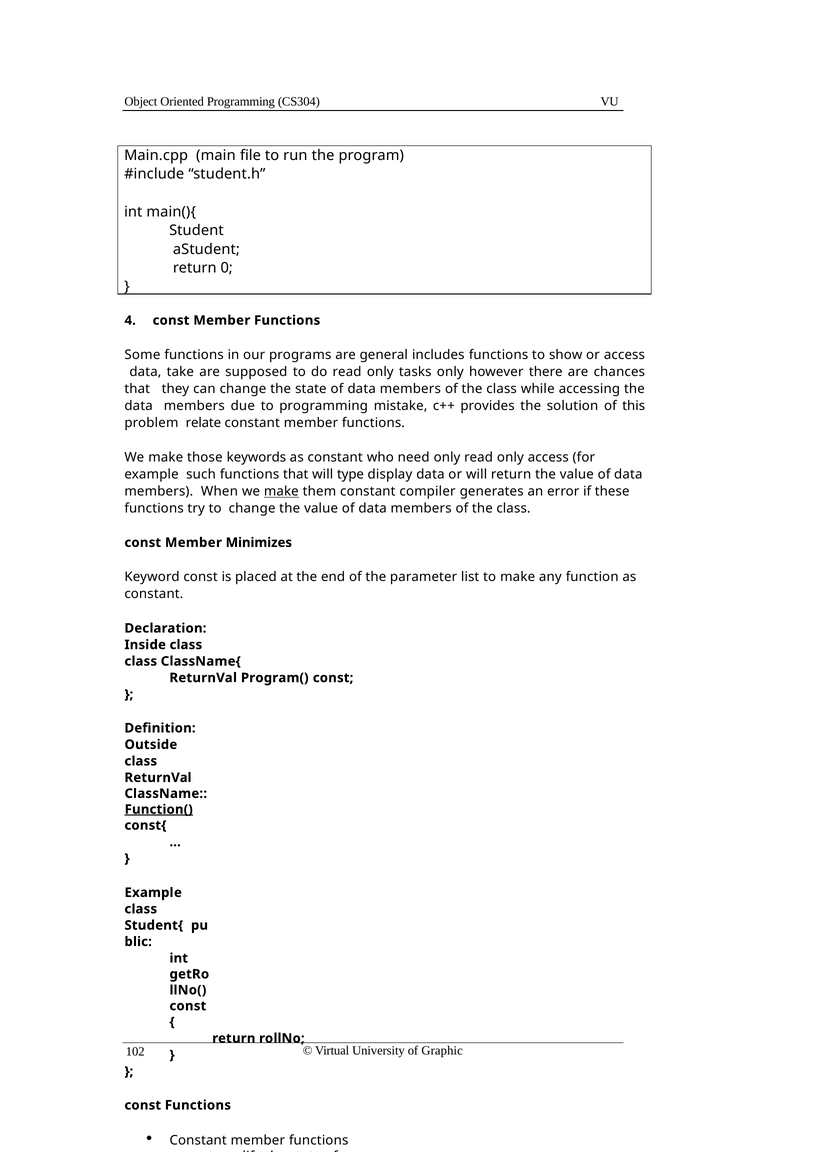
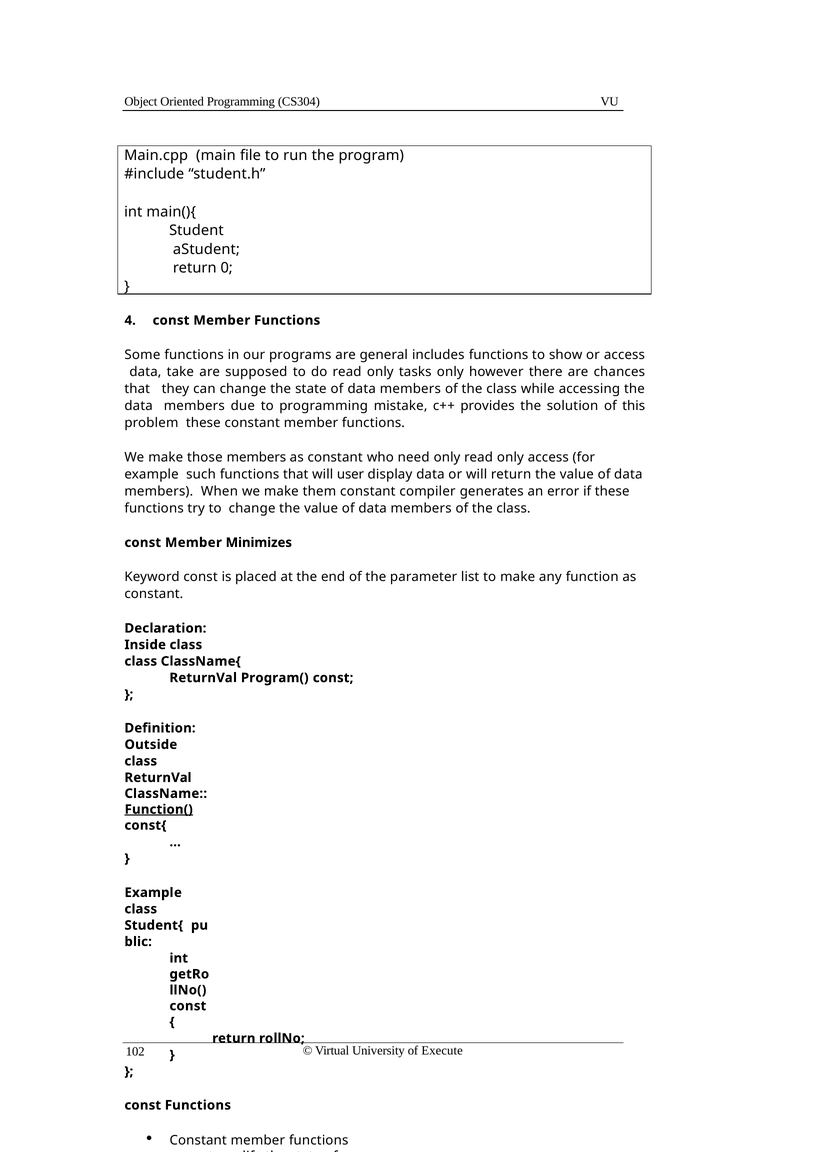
problem relate: relate -> these (203, 423)
those keywords: keywords -> members (256, 457)
type: type -> user (351, 474)
make underline: present -> none (281, 491)
Graphic: Graphic -> Execute (442, 1050)
